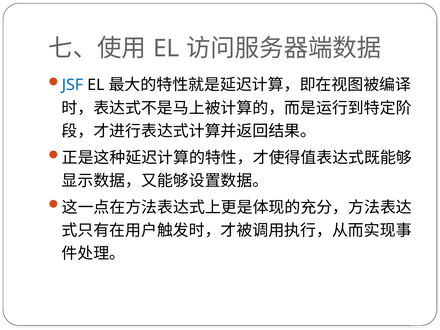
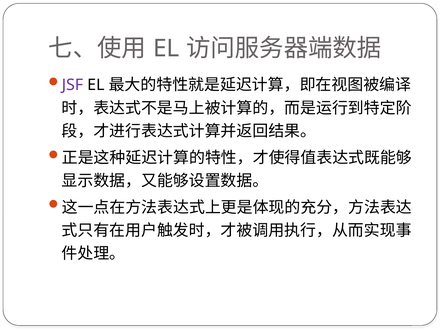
JSF colour: blue -> purple (72, 85)
